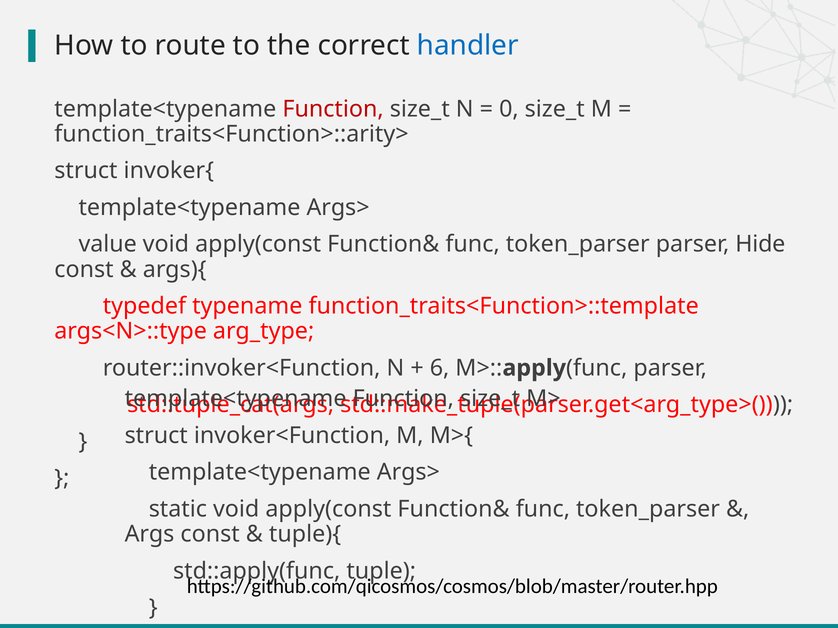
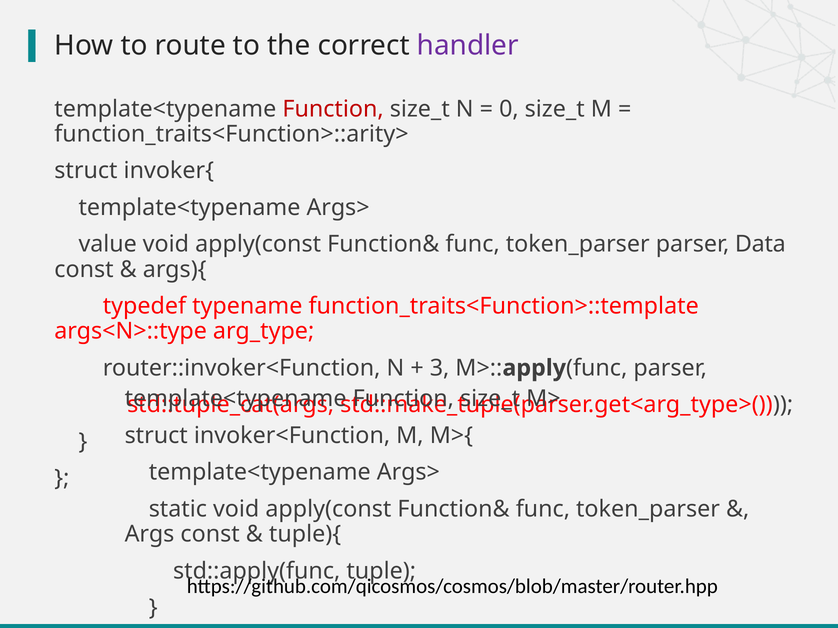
handler colour: blue -> purple (468, 46)
Hide: Hide -> Data (760, 244)
6: 6 -> 3 (440, 368)
